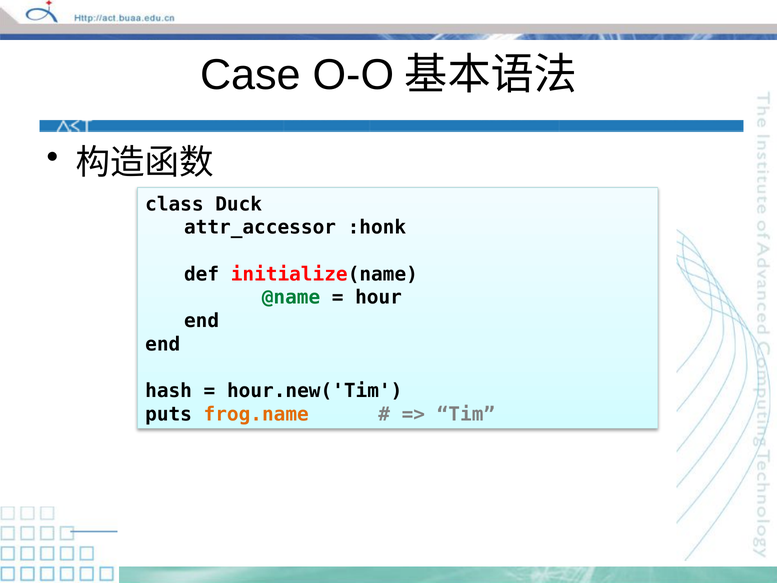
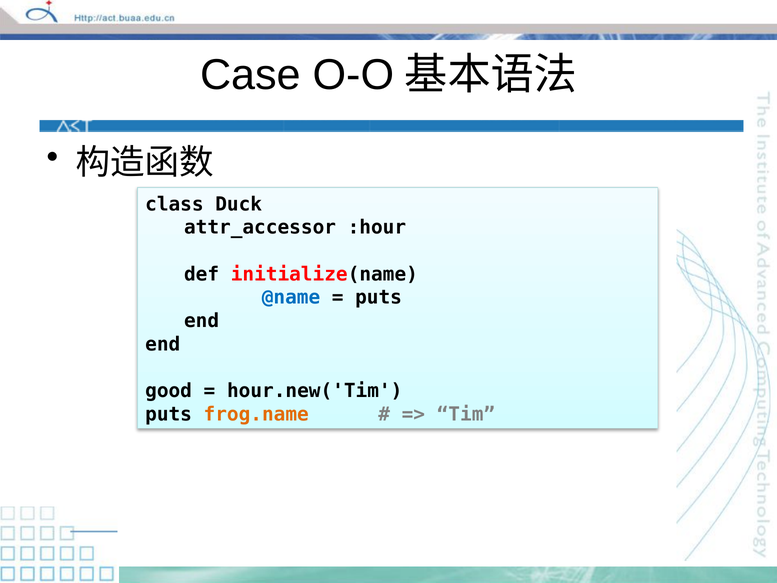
:honk: :honk -> :hour (377, 227)
@name colour: green -> blue (291, 297)
hour: hour -> puts (379, 297)
hash: hash -> good (169, 391)
